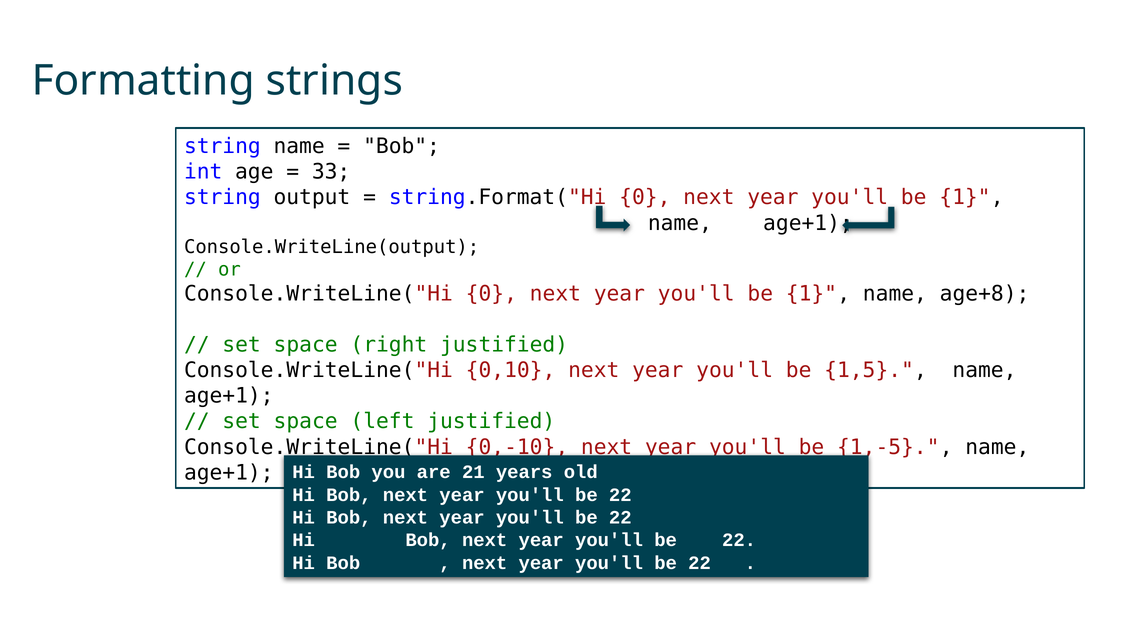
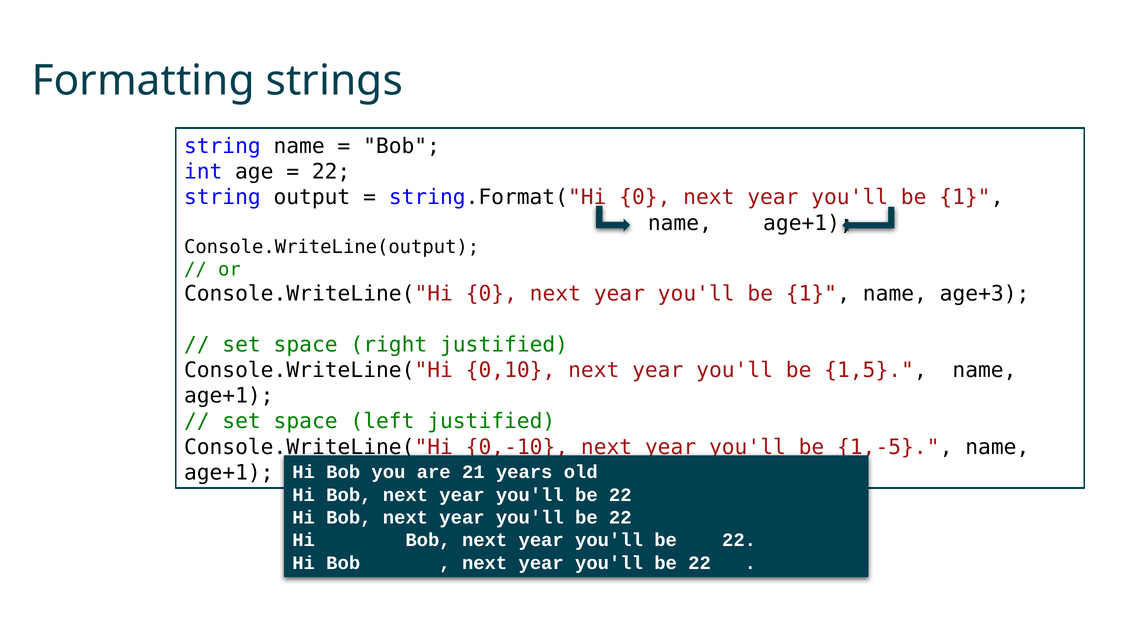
33: 33 -> 22 (331, 172)
age+8: age+8 -> age+3 (985, 294)
